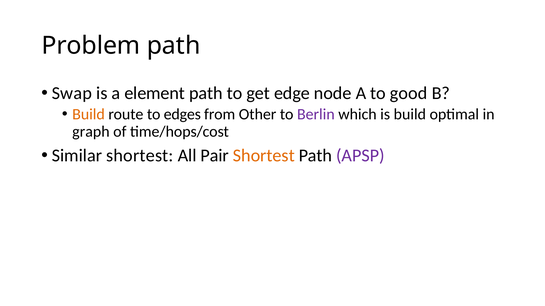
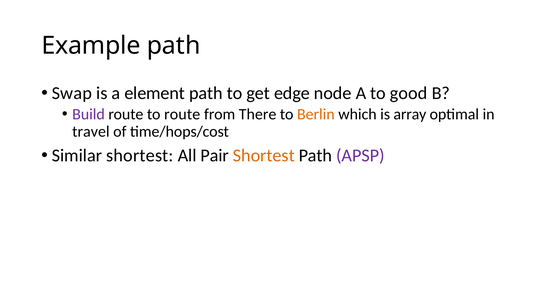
Problem: Problem -> Example (91, 46)
Build colour: orange -> purple (88, 115)
to edges: edges -> route (182, 115)
Other: Other -> There (258, 115)
Berlin colour: purple -> orange (316, 115)
is build: build -> array (410, 115)
graph: graph -> travel (91, 132)
